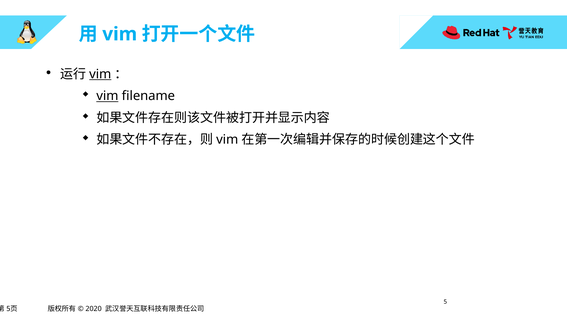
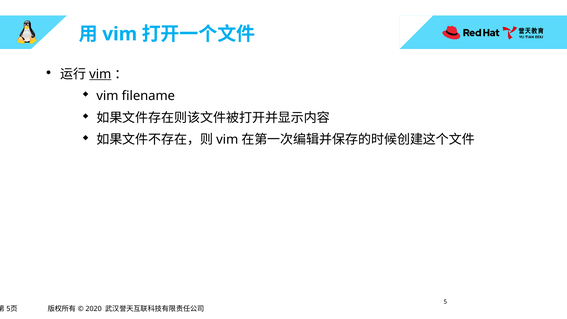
vim underline: present -> none (107, 96)
